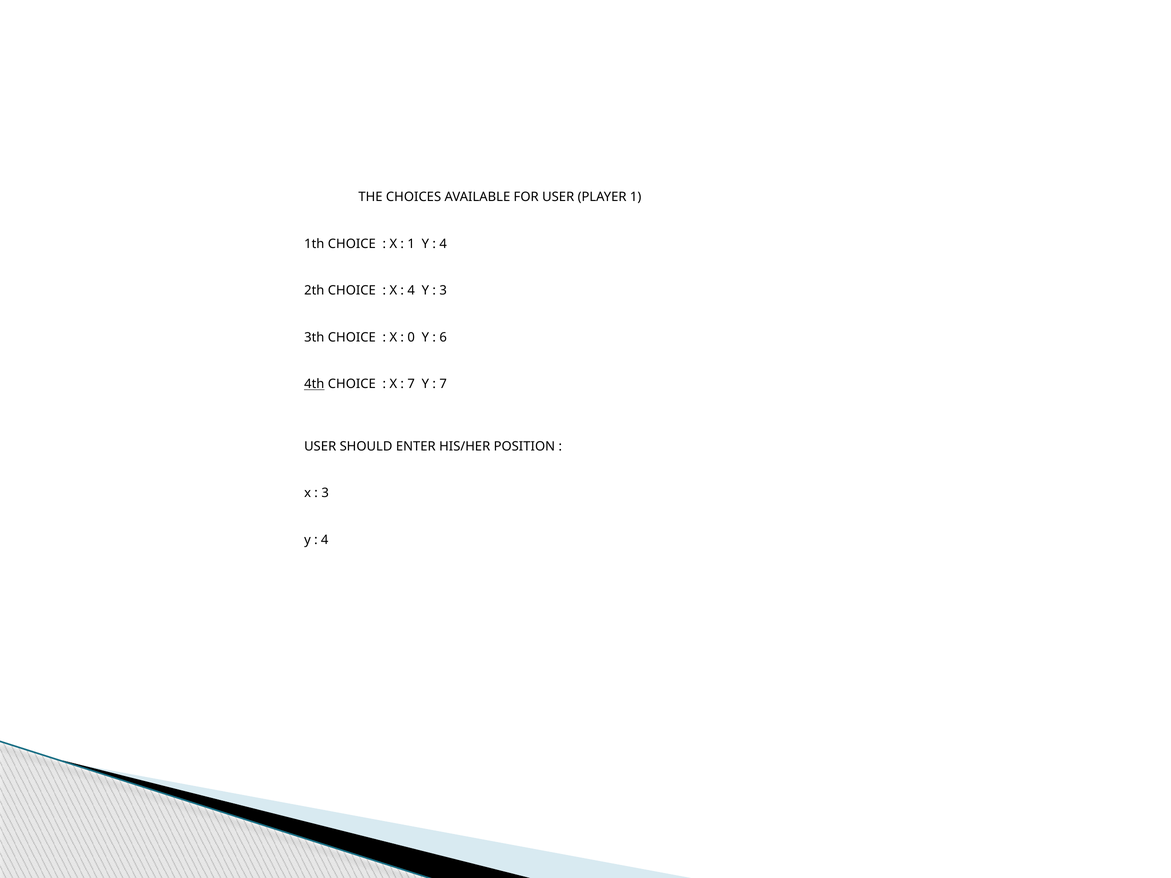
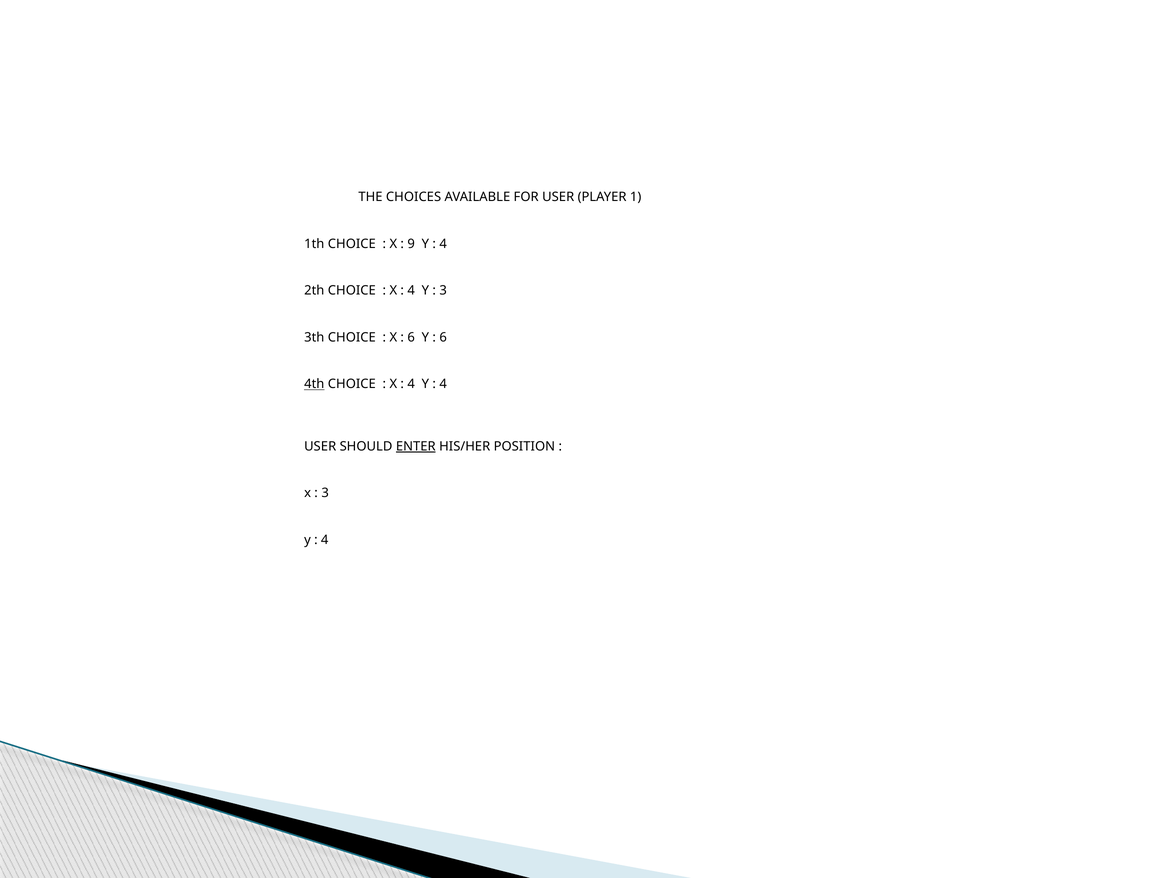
1: 1 -> 9 (411, 244)
0: 0 -> 6 (411, 337)
7: 7 -> 4 (411, 384)
7: 7 -> 4 (443, 384)
ENTER underline: none -> present (416, 446)
